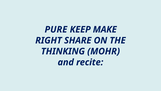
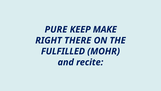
SHARE: SHARE -> THERE (78, 40)
THINKING: THINKING -> FULFILLED (63, 51)
